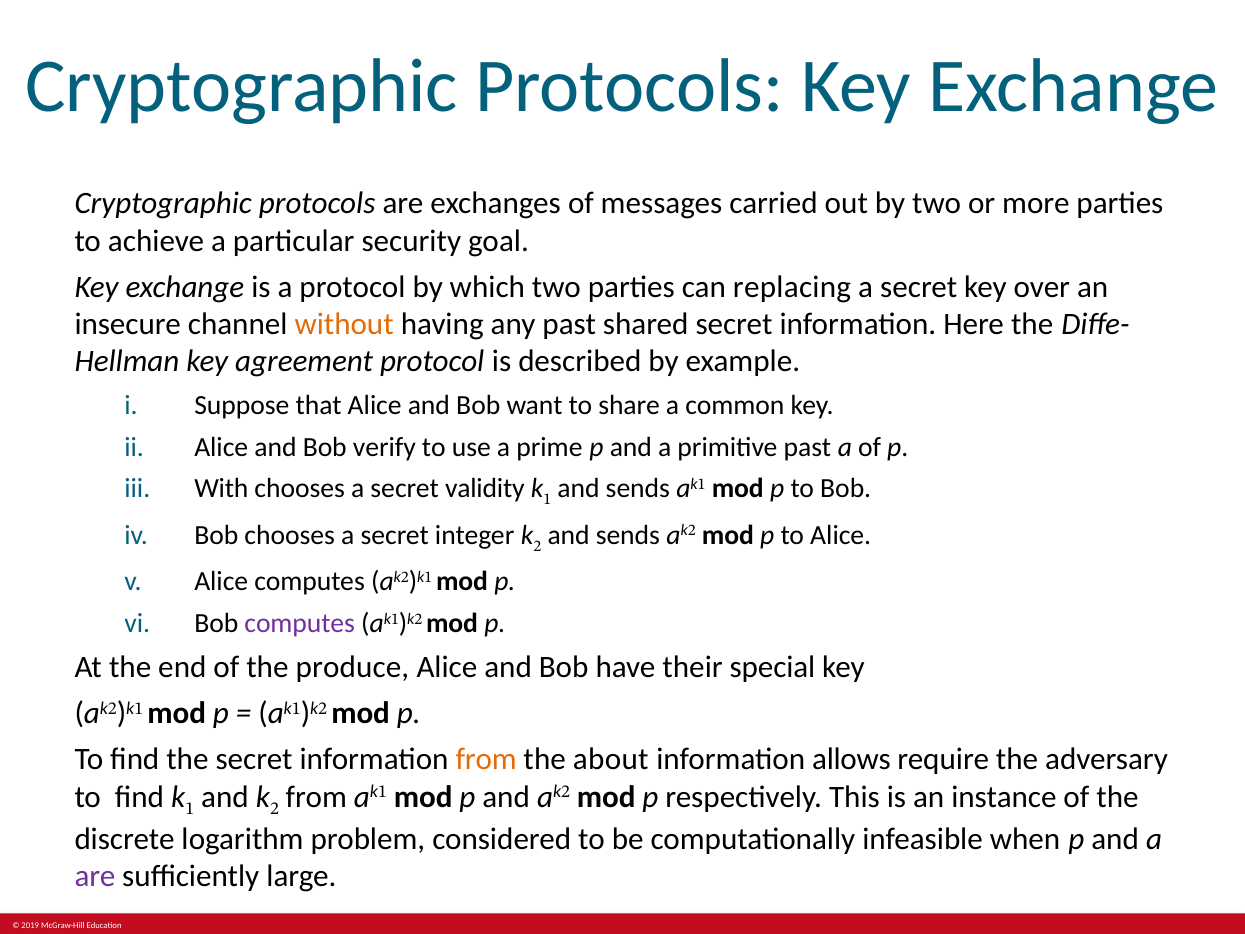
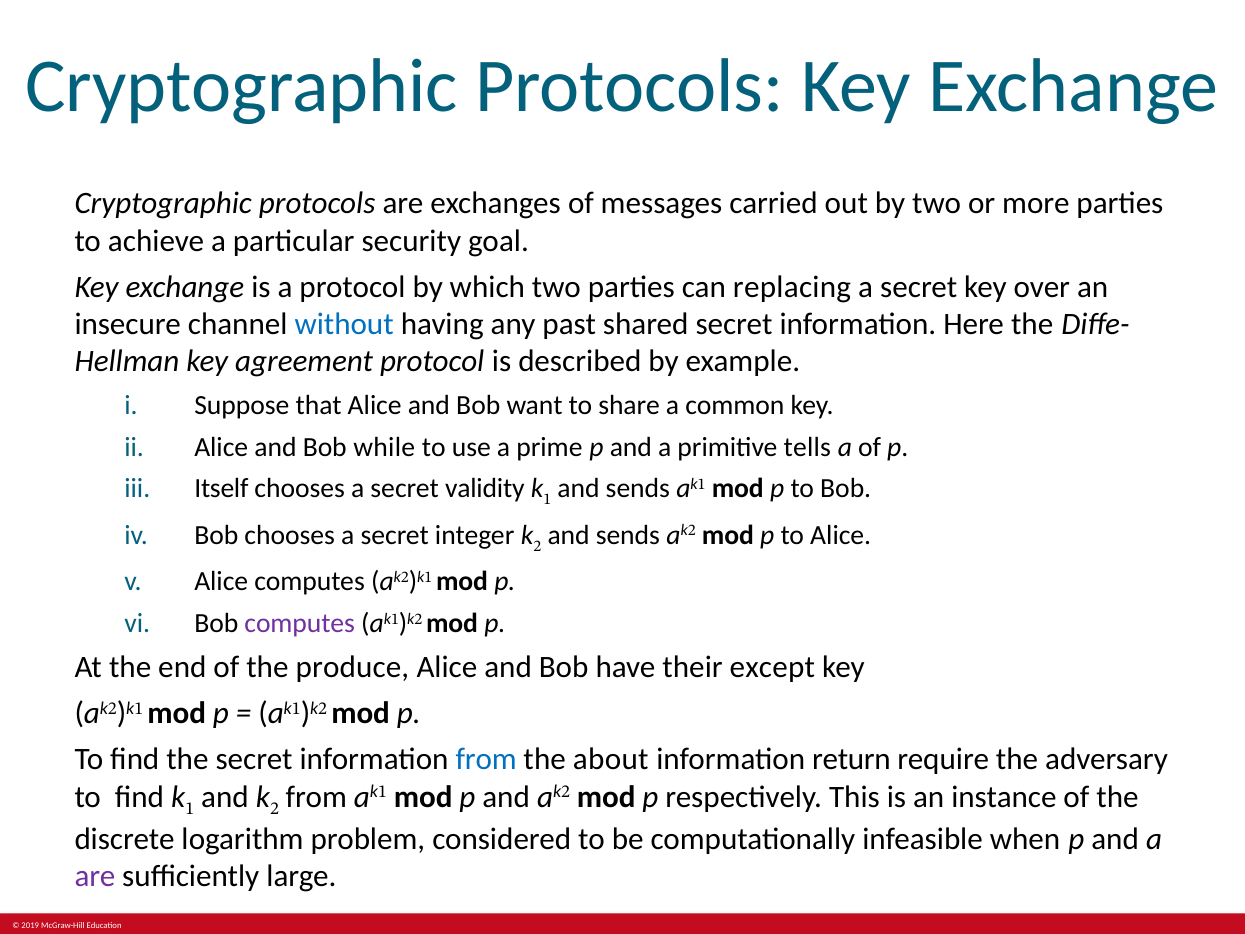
without colour: orange -> blue (344, 324)
verify: verify -> while (384, 447)
primitive past: past -> tells (807, 447)
With: With -> Itself (221, 489)
special: special -> except (772, 667)
from colour: orange -> blue (486, 759)
allows: allows -> return (851, 759)
